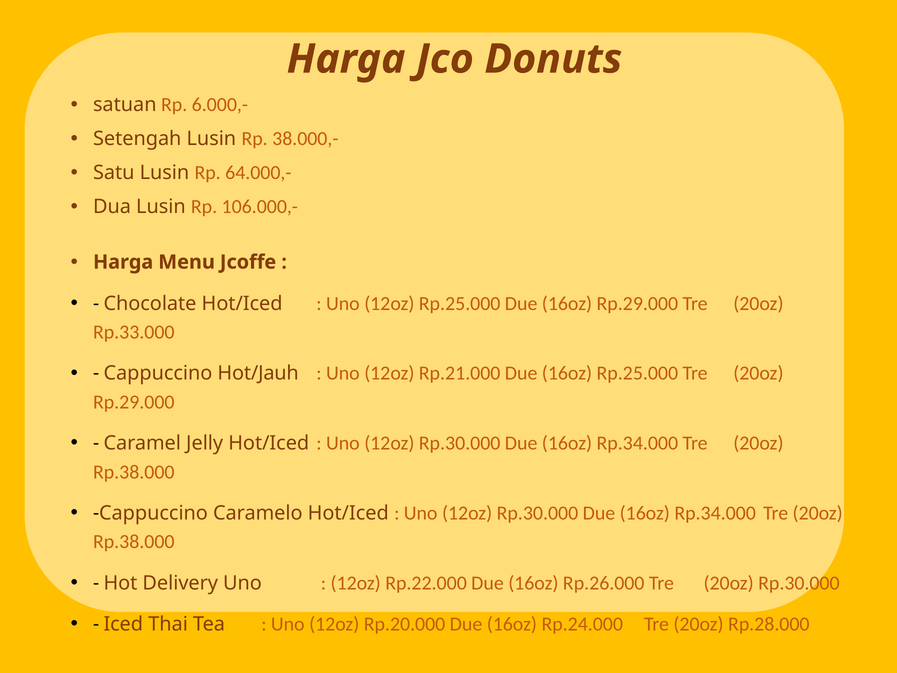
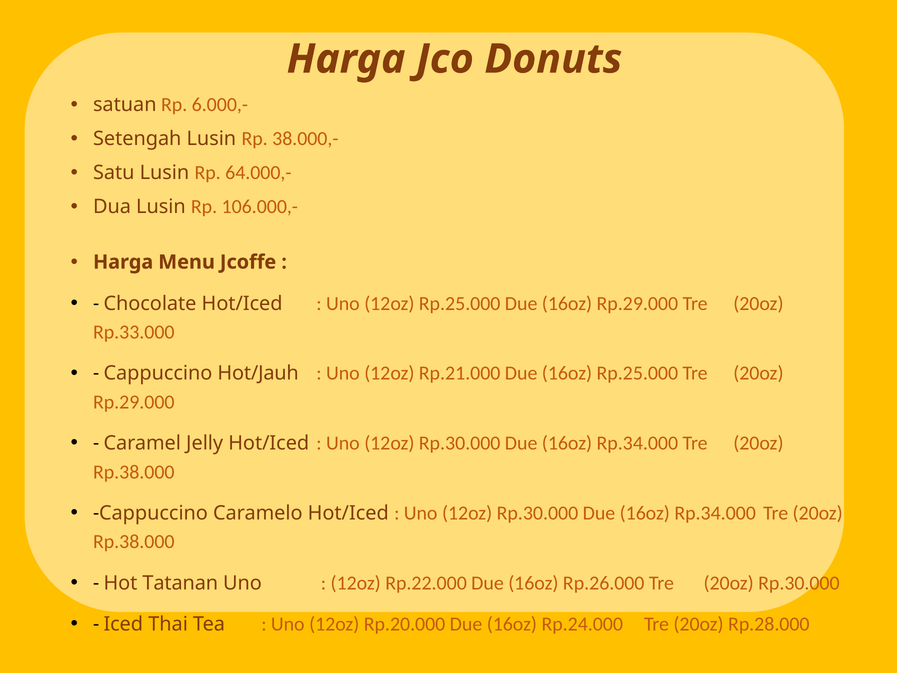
Delivery: Delivery -> Tatanan (180, 583)
